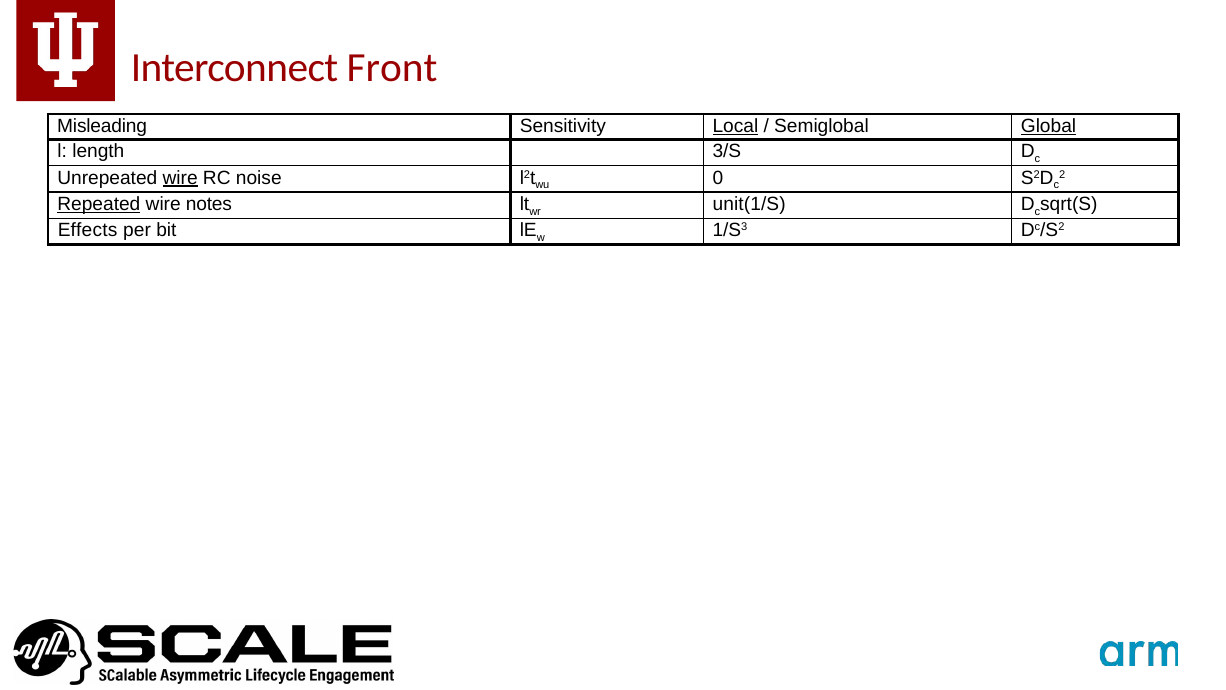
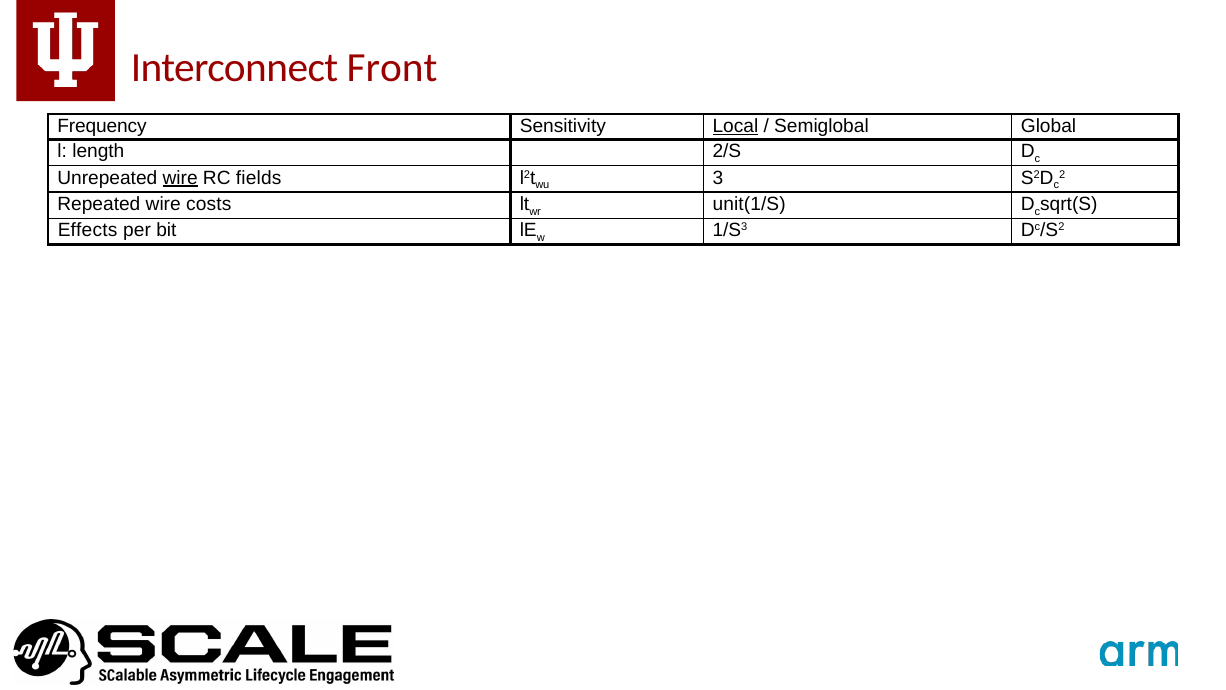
Misleading: Misleading -> Frequency (102, 126)
Global underline: present -> none (1049, 126)
3/S: 3/S -> 2/S (727, 151)
noise: noise -> fields (259, 178)
0: 0 -> 3 (718, 178)
Repeated underline: present -> none (99, 204)
notes: notes -> costs (209, 204)
